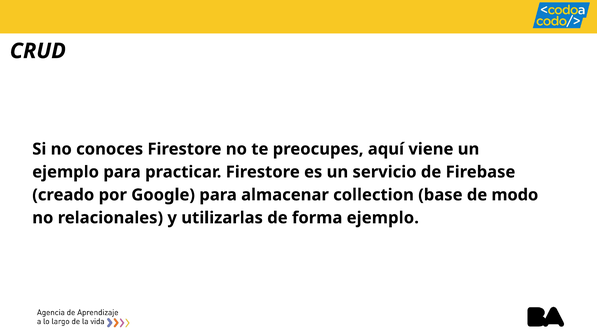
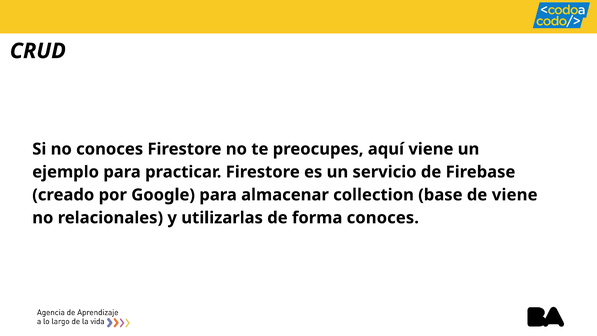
de modo: modo -> viene (515, 195)
forma ejemplo: ejemplo -> conoces (383, 218)
